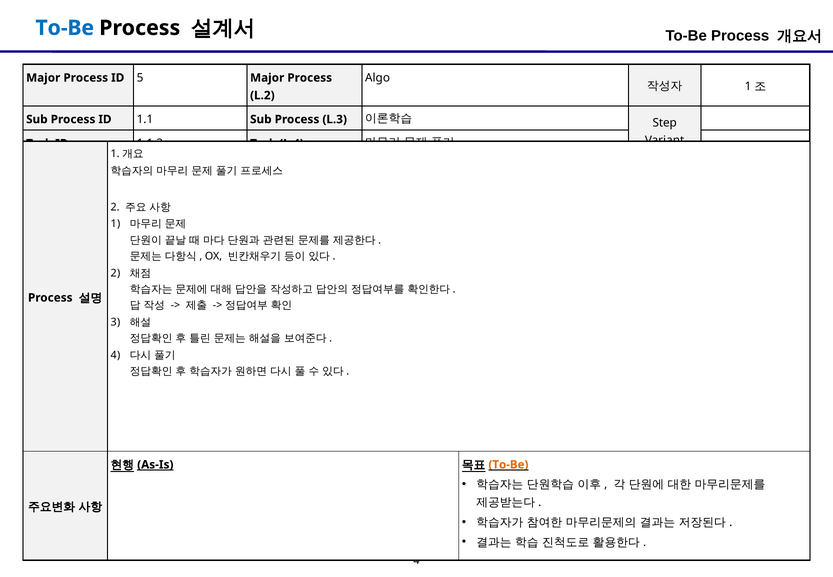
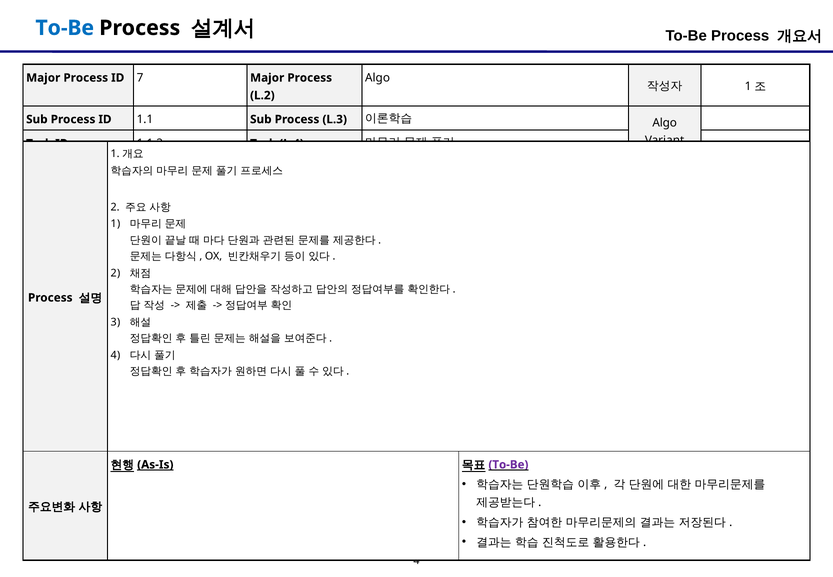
5: 5 -> 7 (140, 78)
Step: Step -> Algo (665, 123)
To-Be colour: orange -> purple (508, 464)
